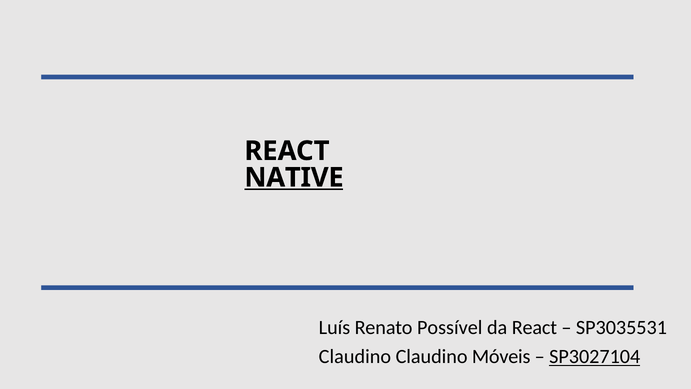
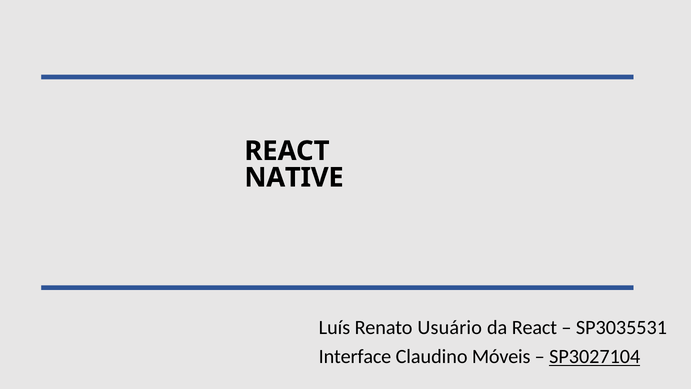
NATIVE underline: present -> none (294, 177)
Possível: Possível -> Usuário (450, 327)
Claudino: Claudino -> Interface (355, 356)
